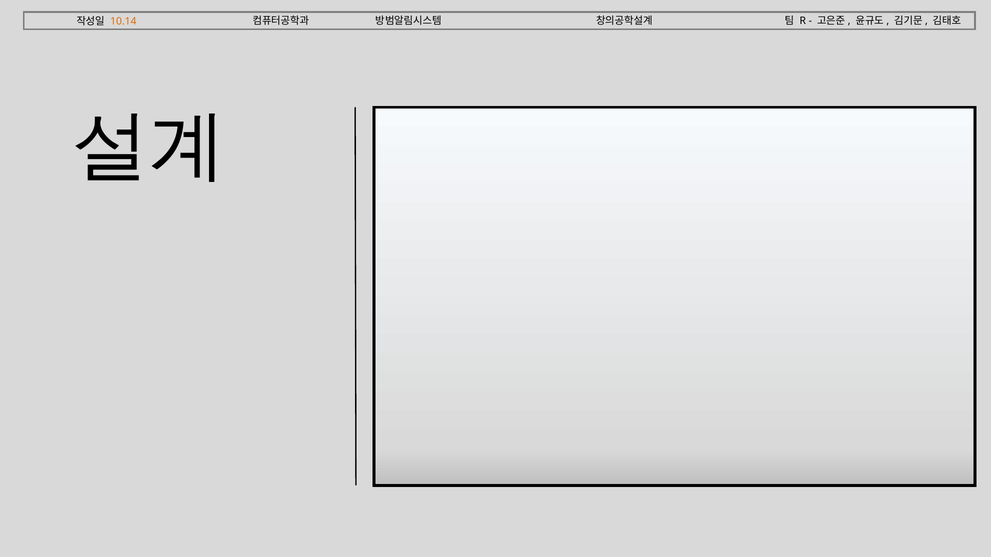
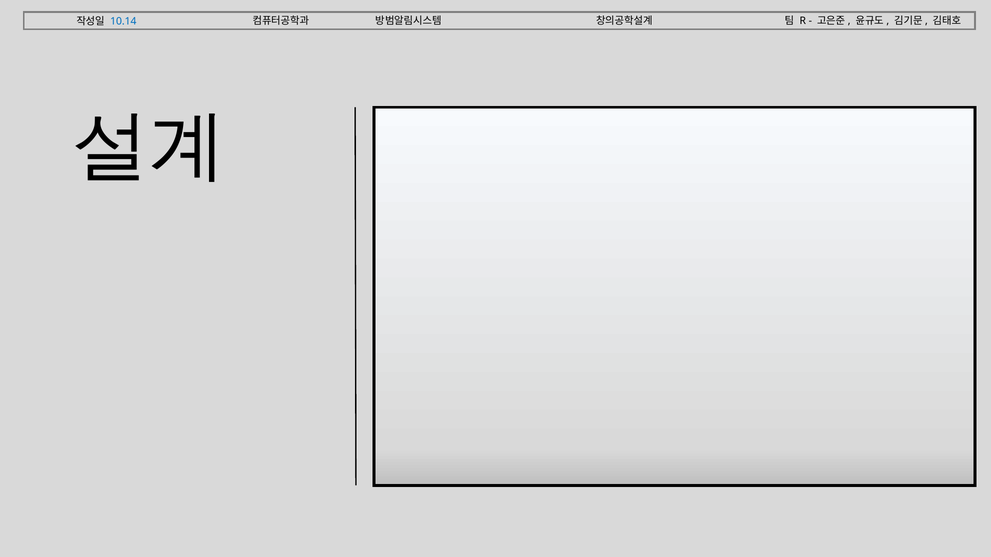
10.14 colour: orange -> blue (123, 21)
